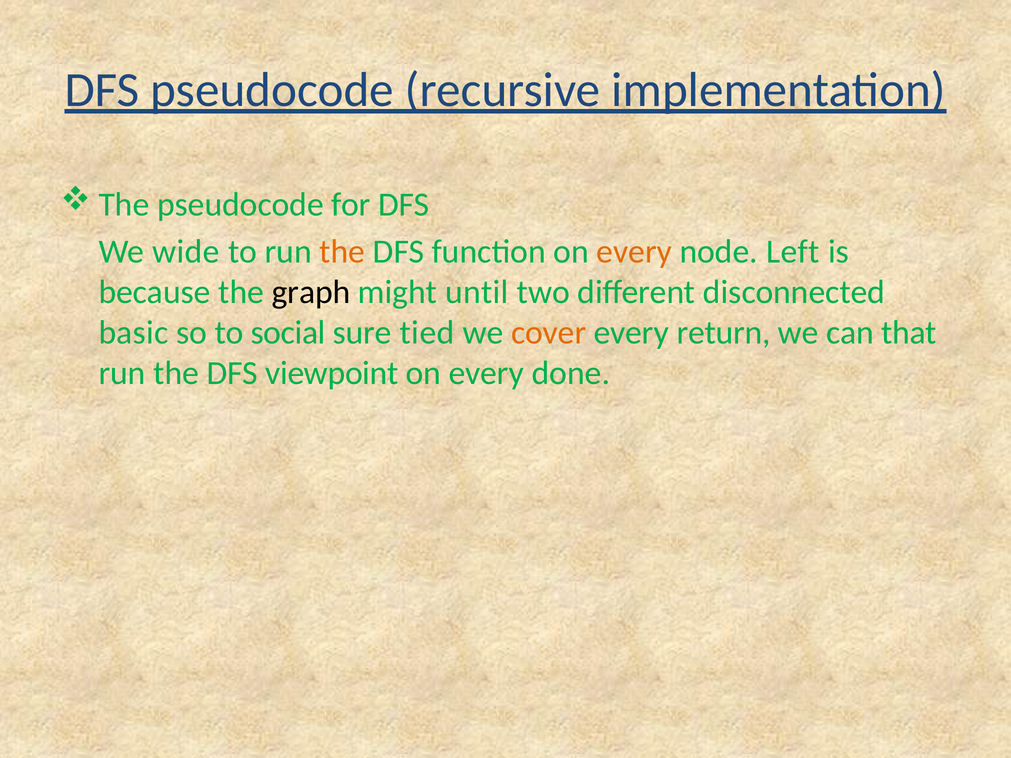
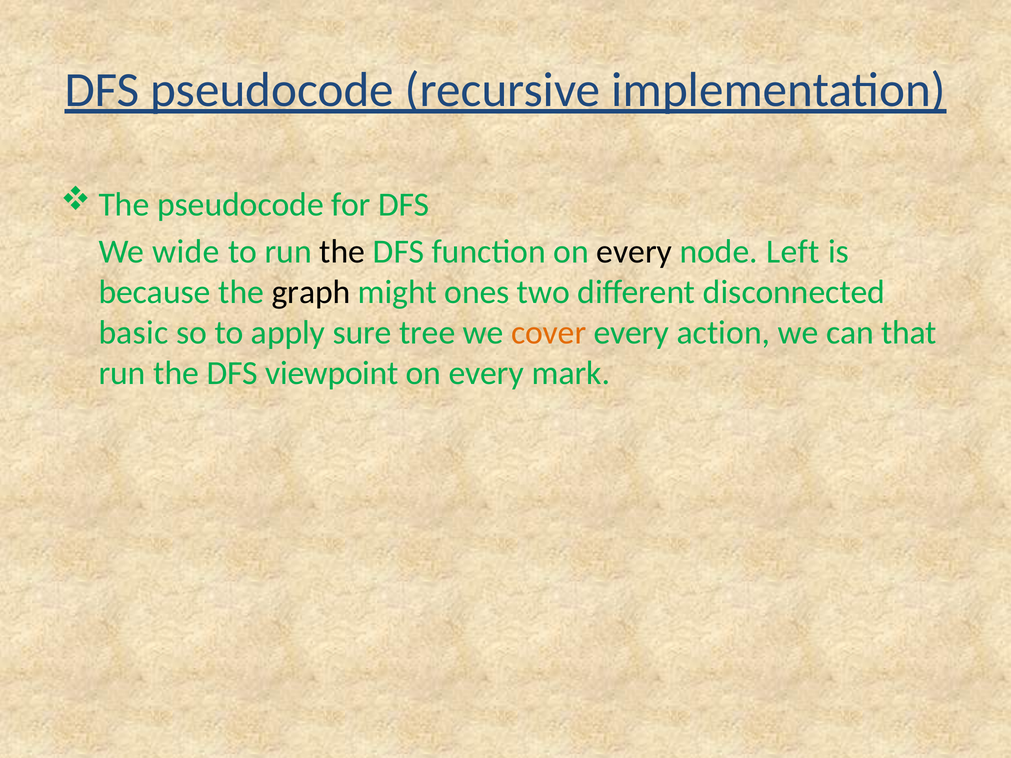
the colour: orange -> black (342, 252)
every colour: orange -> black (634, 252)
until: until -> ones (477, 292)
social: social -> apply (288, 333)
tied: tied -> tree (427, 333)
return: return -> action (723, 333)
done: done -> mark (571, 373)
